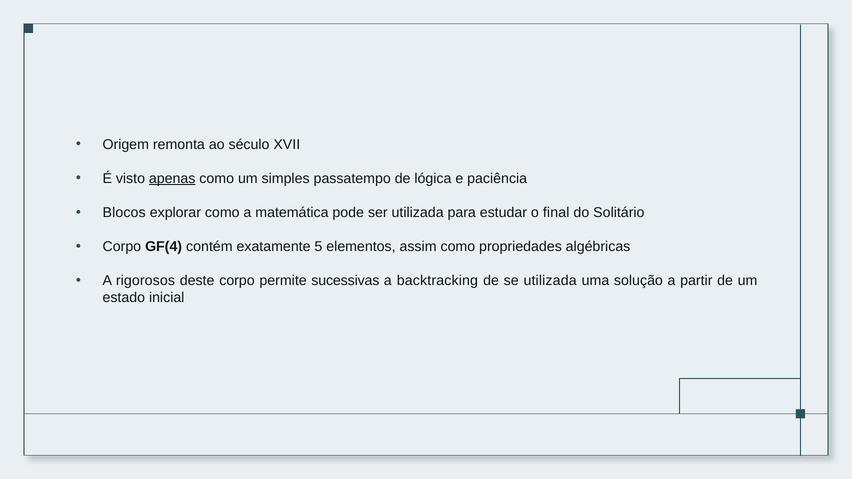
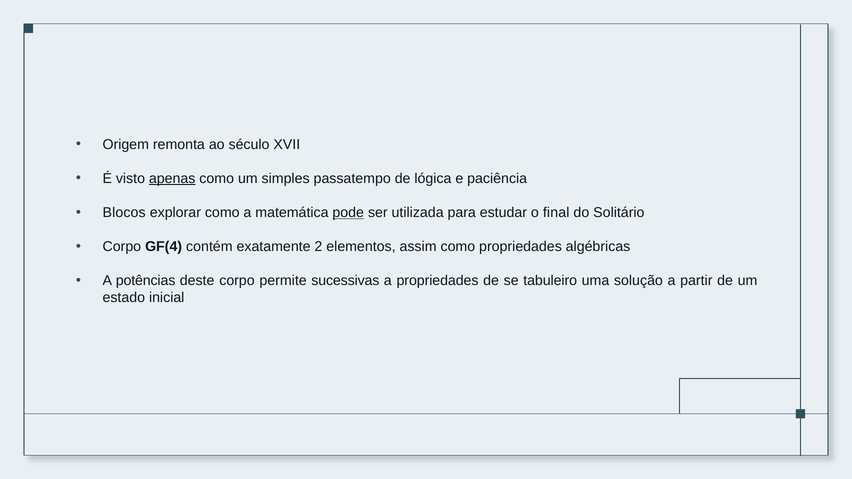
pode underline: none -> present (348, 213)
5: 5 -> 2 (318, 247)
rigorosos: rigorosos -> potências (146, 281)
a backtracking: backtracking -> propriedades (438, 281)
se utilizada: utilizada -> tabuleiro (550, 281)
